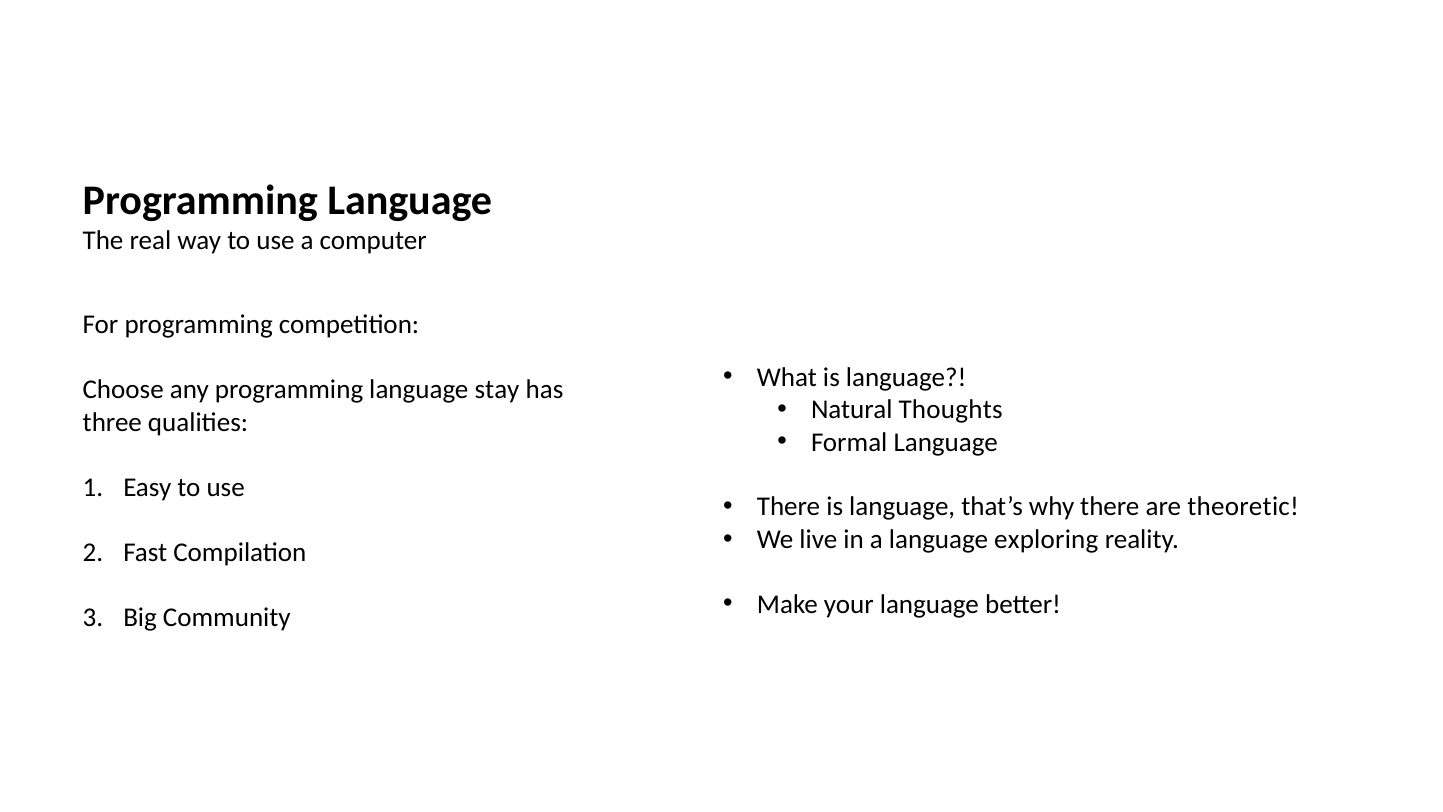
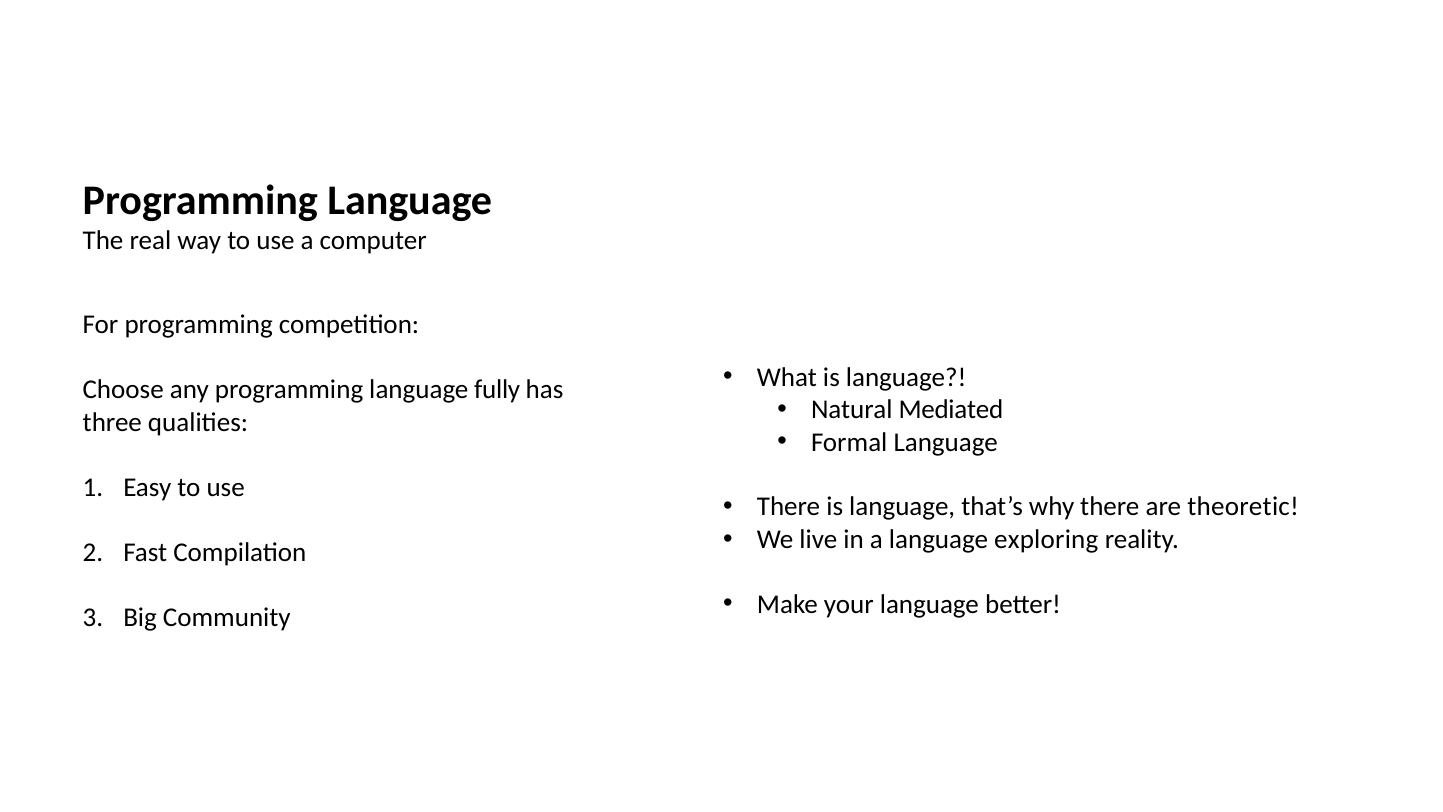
stay: stay -> fully (497, 390)
Thoughts: Thoughts -> Mediated (951, 409)
